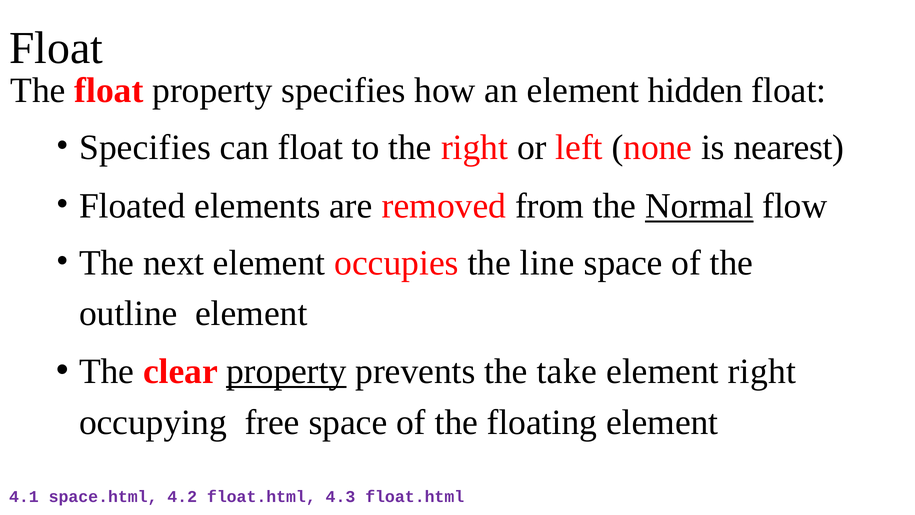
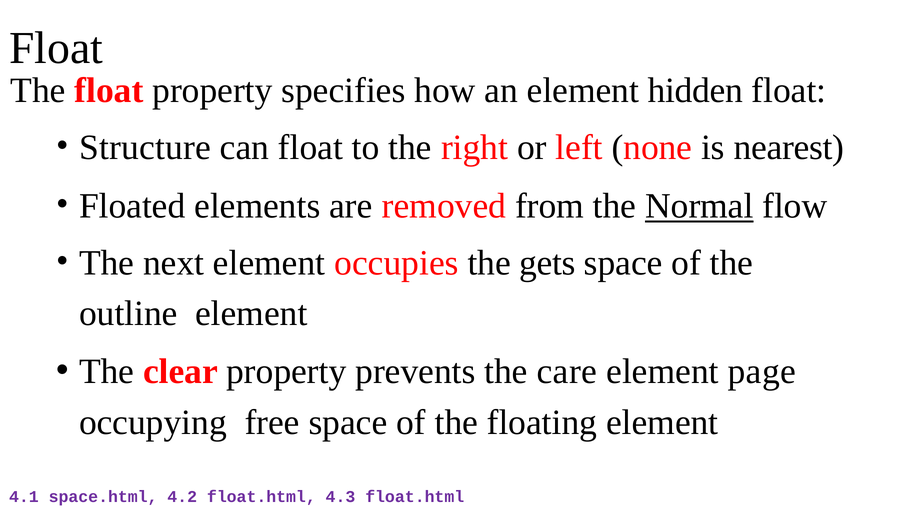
Specifies: Specifies -> Structure (145, 147)
line: line -> gets (547, 263)
property underline: present -> none (286, 371)
take: take -> care (567, 371)
element right: right -> page (762, 371)
